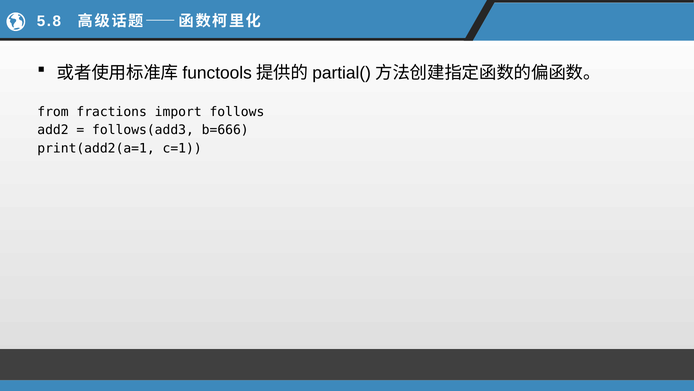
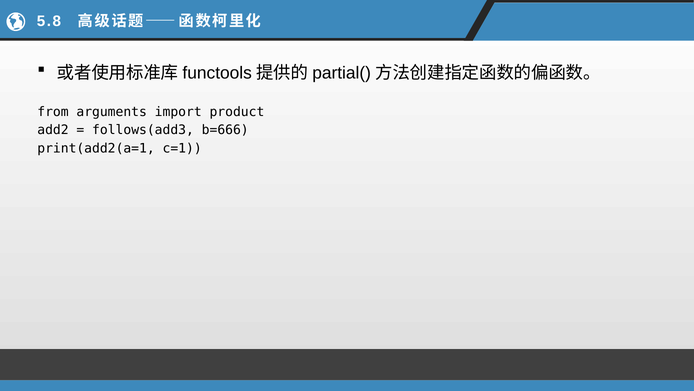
fractions: fractions -> arguments (112, 112)
follows: follows -> product (237, 112)
